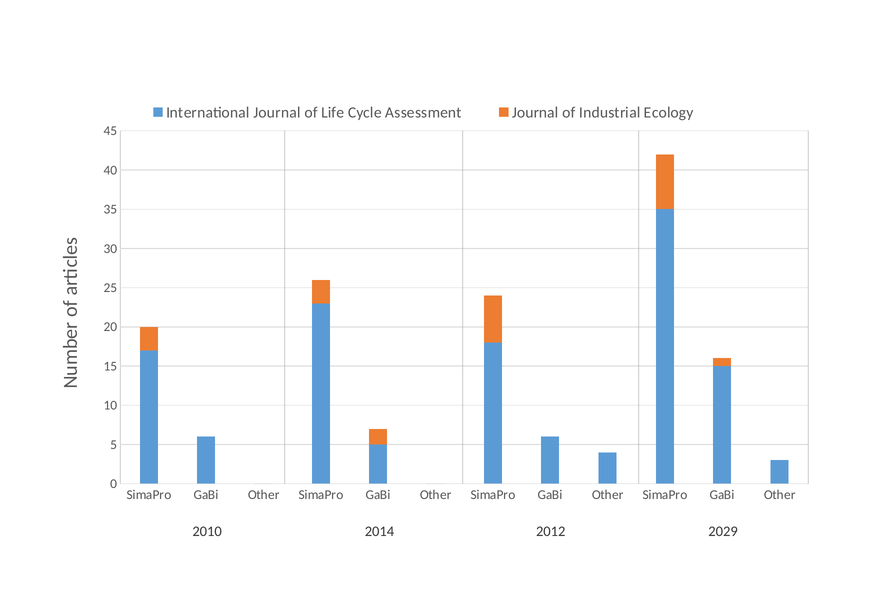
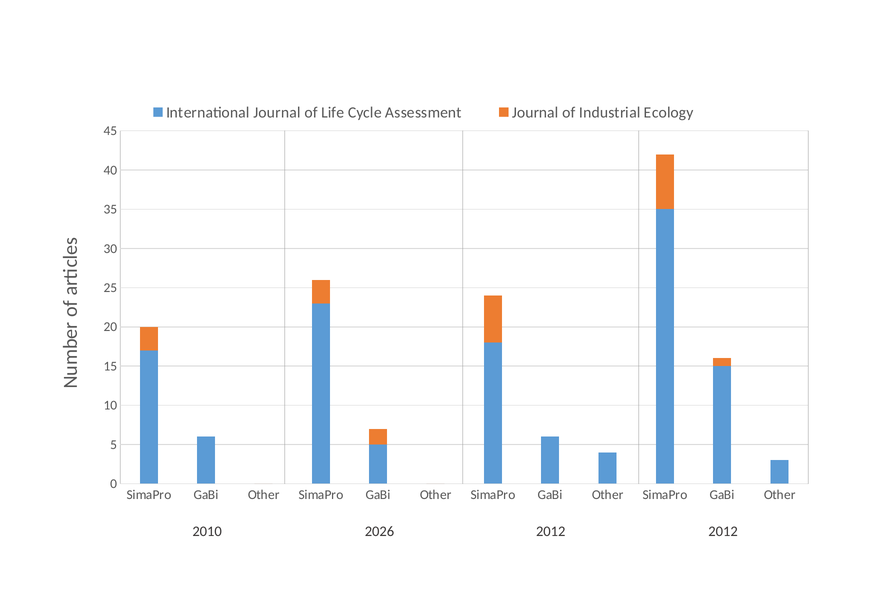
2014: 2014 -> 2026 (379, 532)
2012 2029: 2029 -> 2012 (723, 532)
